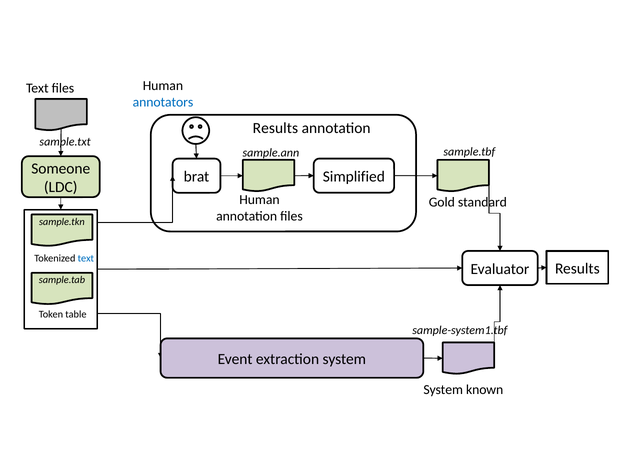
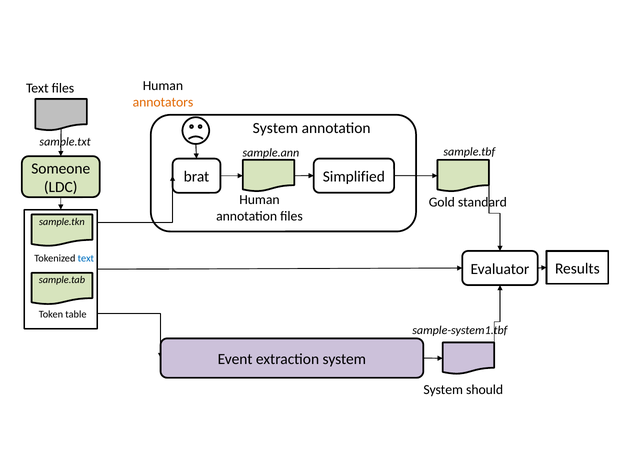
annotators colour: blue -> orange (163, 102)
Results: Results -> System (275, 128)
known: known -> should (485, 390)
